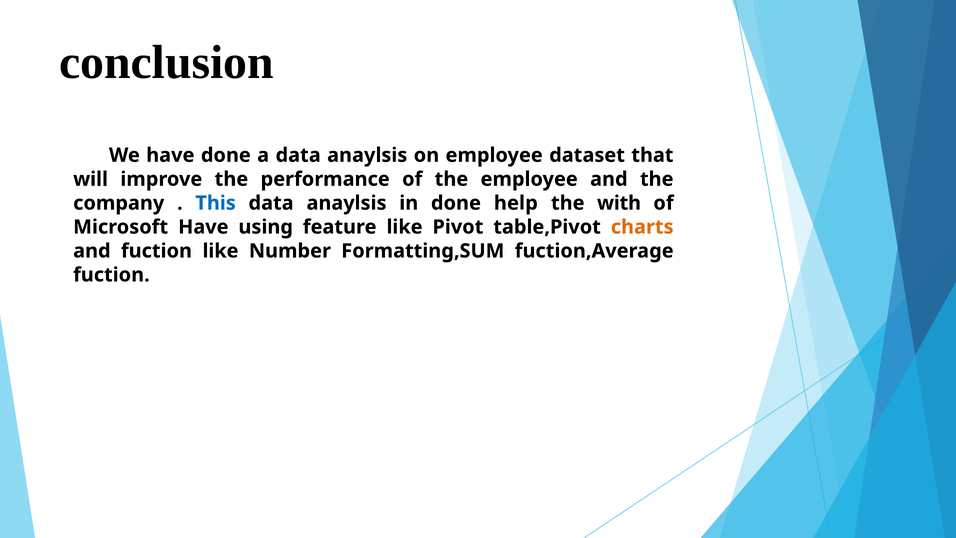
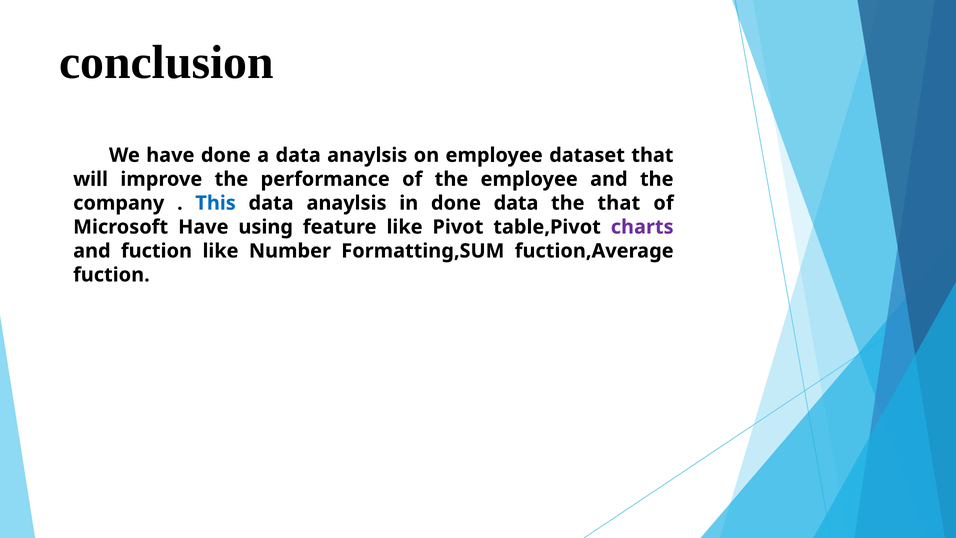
done help: help -> data (516, 203)
the with: with -> that (619, 203)
charts colour: orange -> purple (642, 227)
